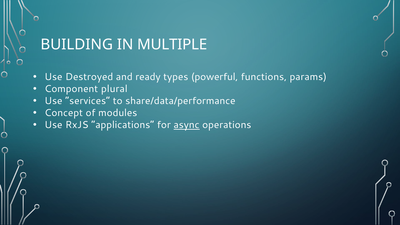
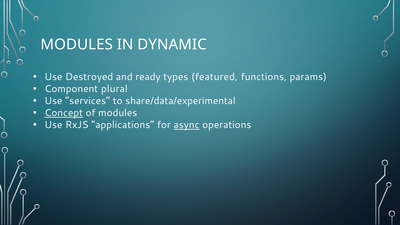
BUILDING: BUILDING -> MODULES (77, 44)
MULTIPLE: MULTIPLE -> DYNAMIC (172, 44)
powerful: powerful -> featured (215, 77)
share/data/performance: share/data/performance -> share/data/experimental (180, 101)
Concept underline: none -> present (64, 113)
